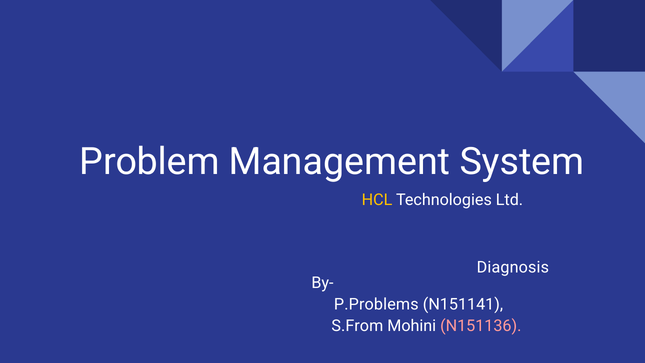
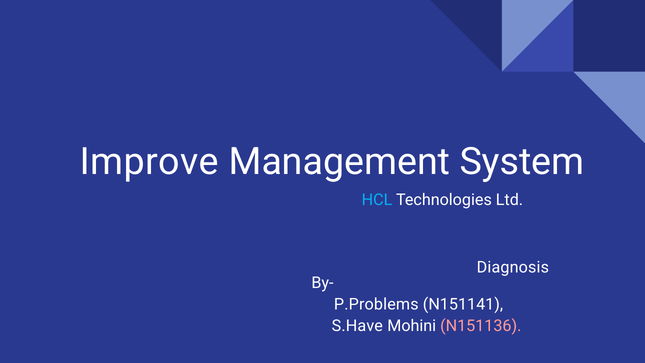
Problem: Problem -> Improve (149, 162)
HCL colour: yellow -> light blue (377, 200)
S.From: S.From -> S.Have (357, 326)
